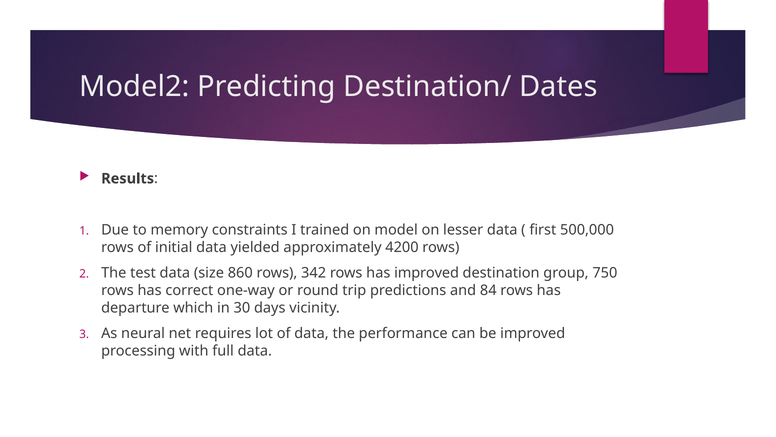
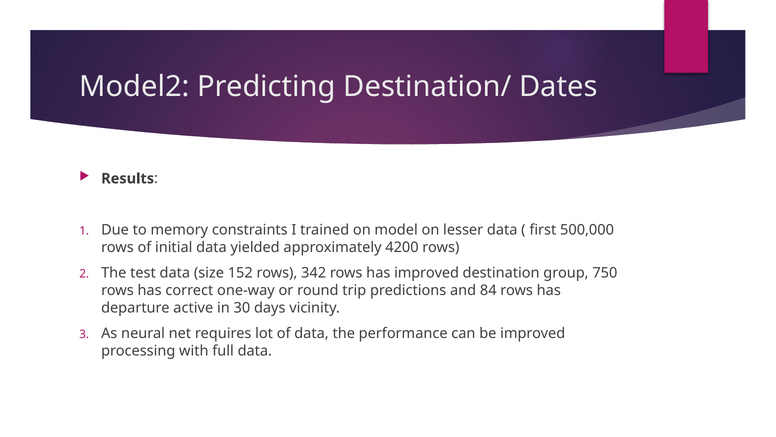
860: 860 -> 152 (240, 272)
which: which -> active (193, 307)
